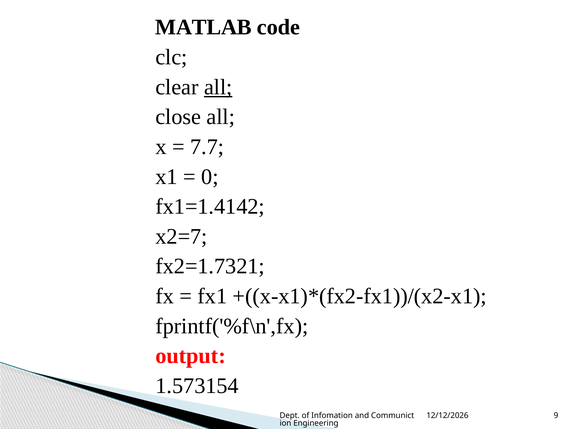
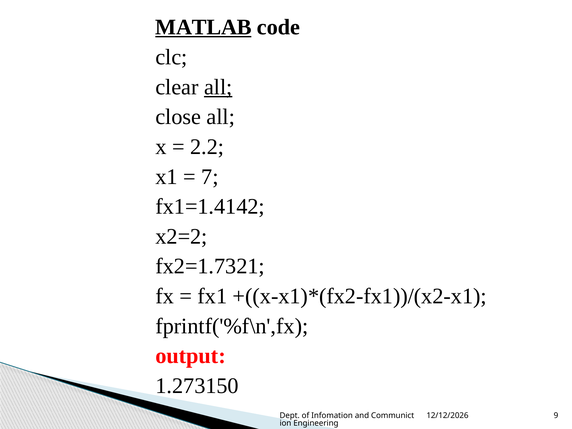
MATLAB underline: none -> present (203, 27)
7.7: 7.7 -> 2.2 (207, 147)
0: 0 -> 7 (210, 177)
x2=7: x2=7 -> x2=2 (181, 236)
1.573154: 1.573154 -> 1.273150 (197, 386)
